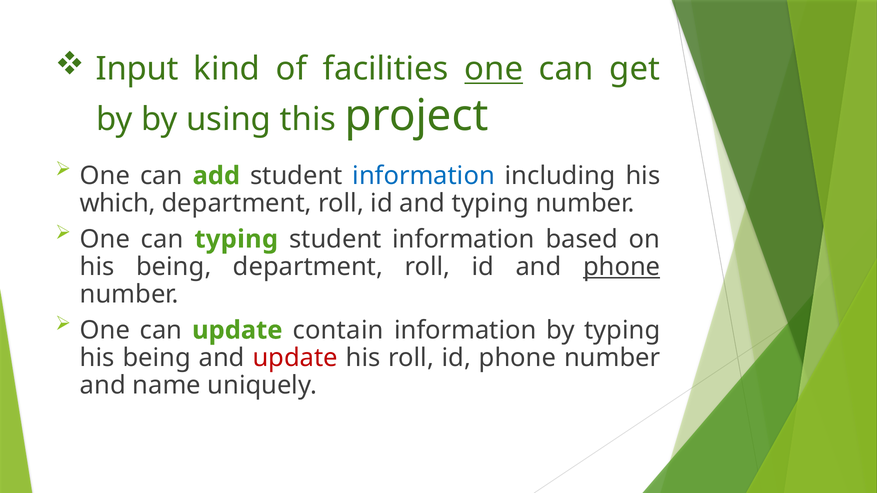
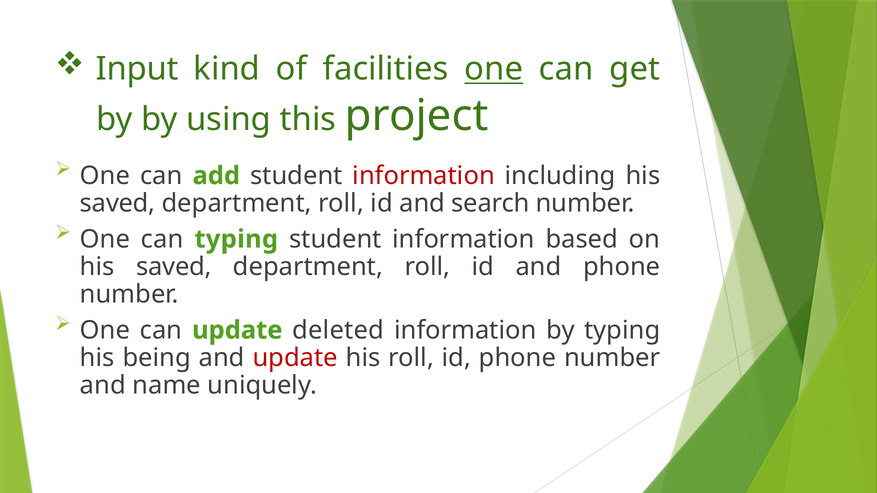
information colour: blue -> red (424, 176)
which: which -> saved (118, 203)
and typing: typing -> search (491, 203)
being: being -> saved (174, 267)
phone underline: present -> none (622, 267)
contain: contain -> deleted (338, 330)
